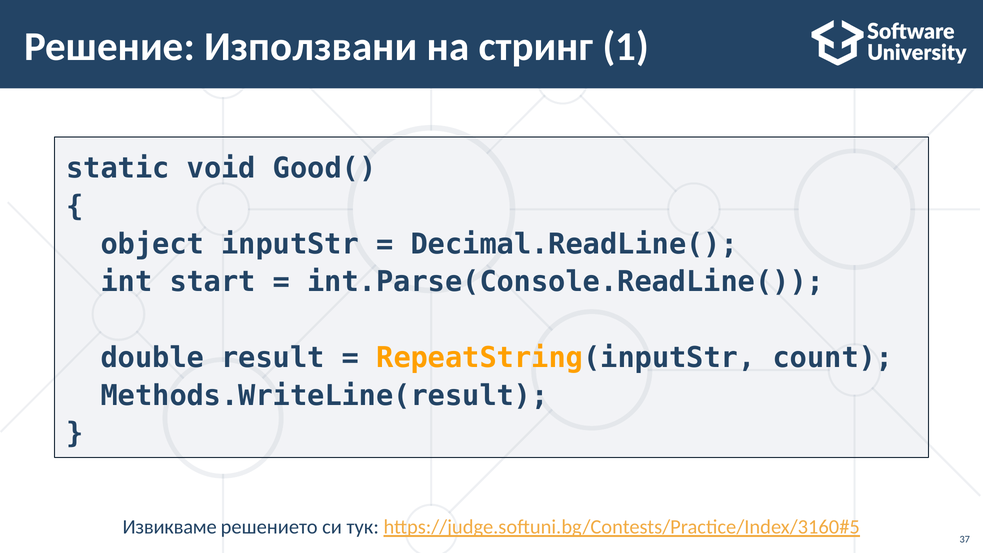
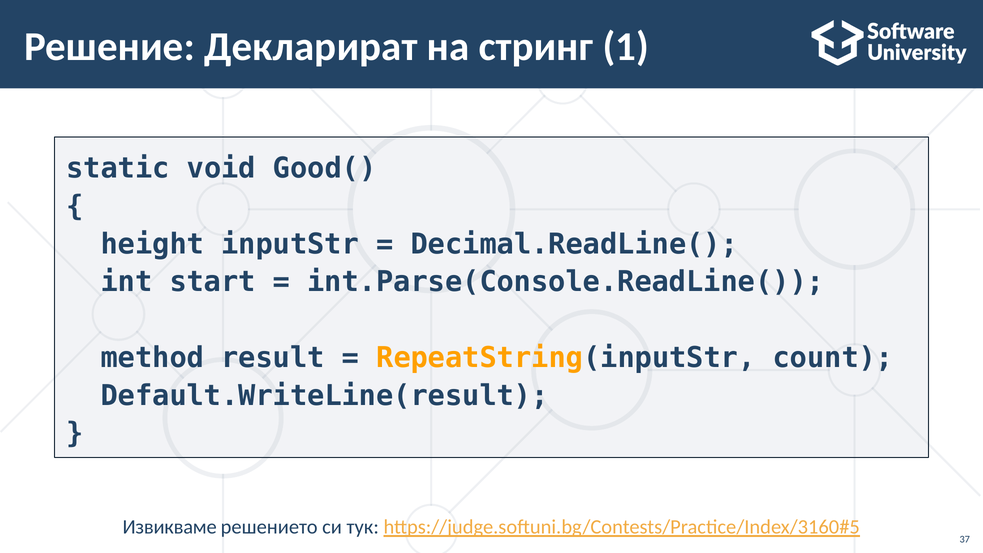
Използвани: Използвани -> Декларират (311, 47)
object: object -> height (152, 244)
double: double -> method (152, 358)
Methods.WriteLine(result: Methods.WriteLine(result -> Default.WriteLine(result (325, 396)
